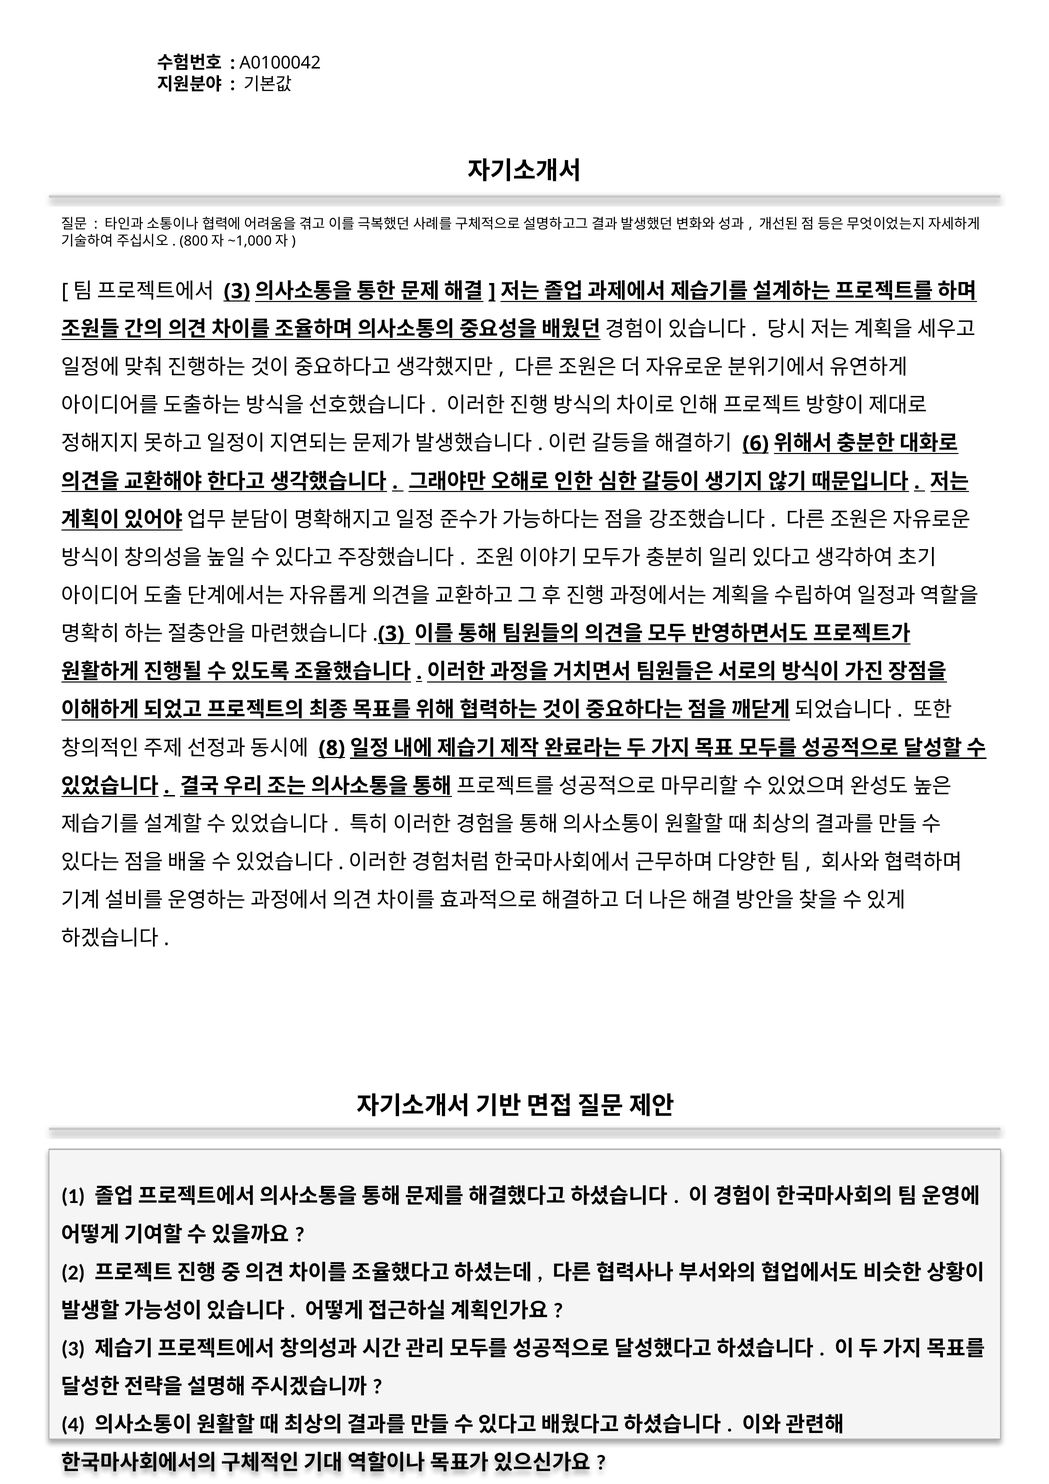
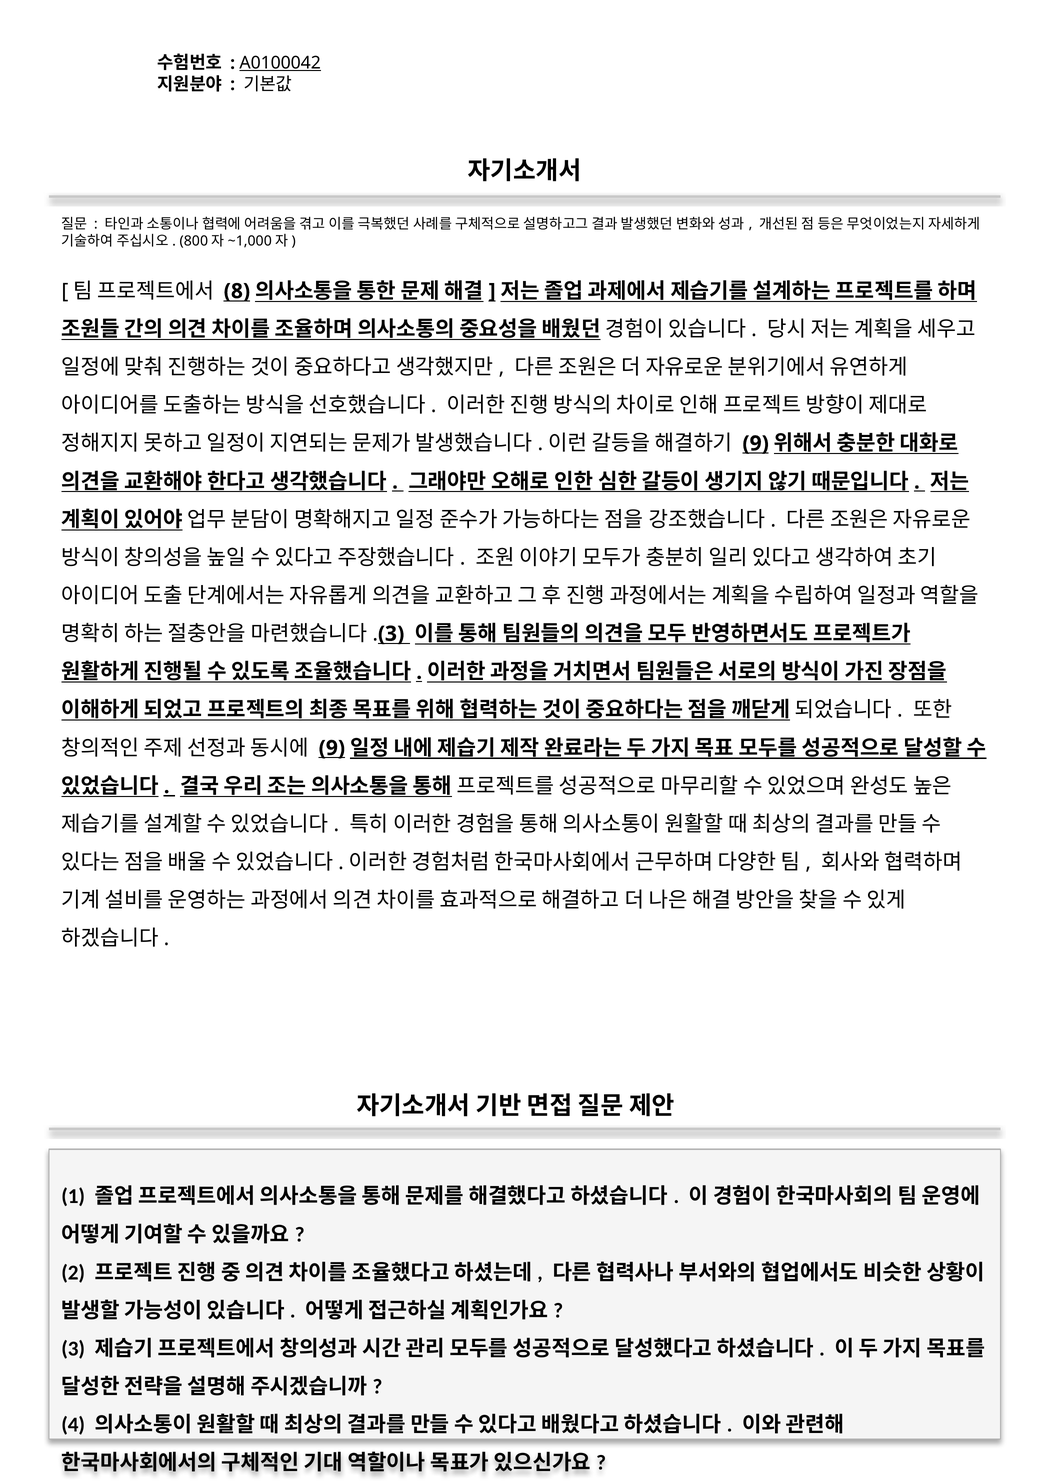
A0100042 underline: none -> present (280, 63)
3: 3 -> 8 (237, 291)
6: 6 -> 9 (756, 443)
8: 8 -> 9 (332, 748)
